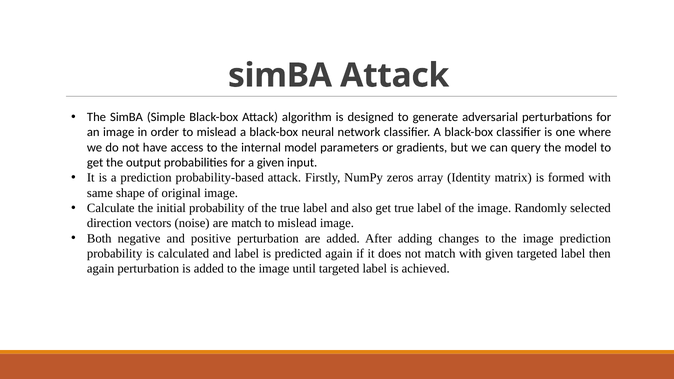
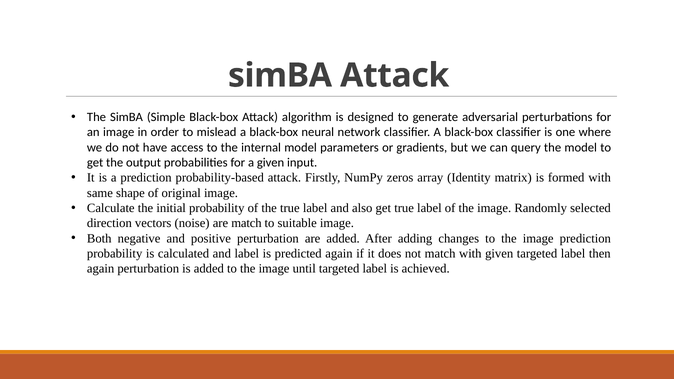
mislead: mislead -> suitable (297, 223)
